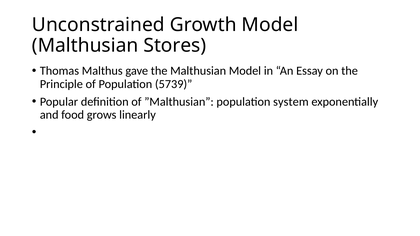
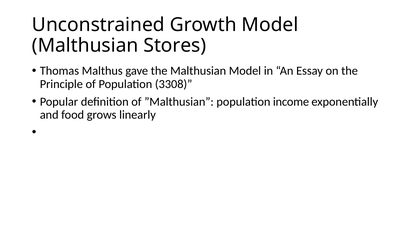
5739: 5739 -> 3308 (174, 84)
system: system -> income (291, 102)
